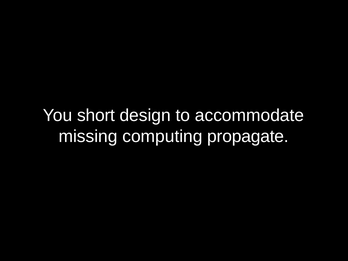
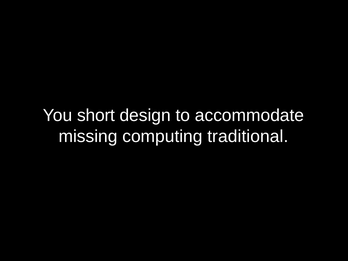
propagate: propagate -> traditional (248, 136)
